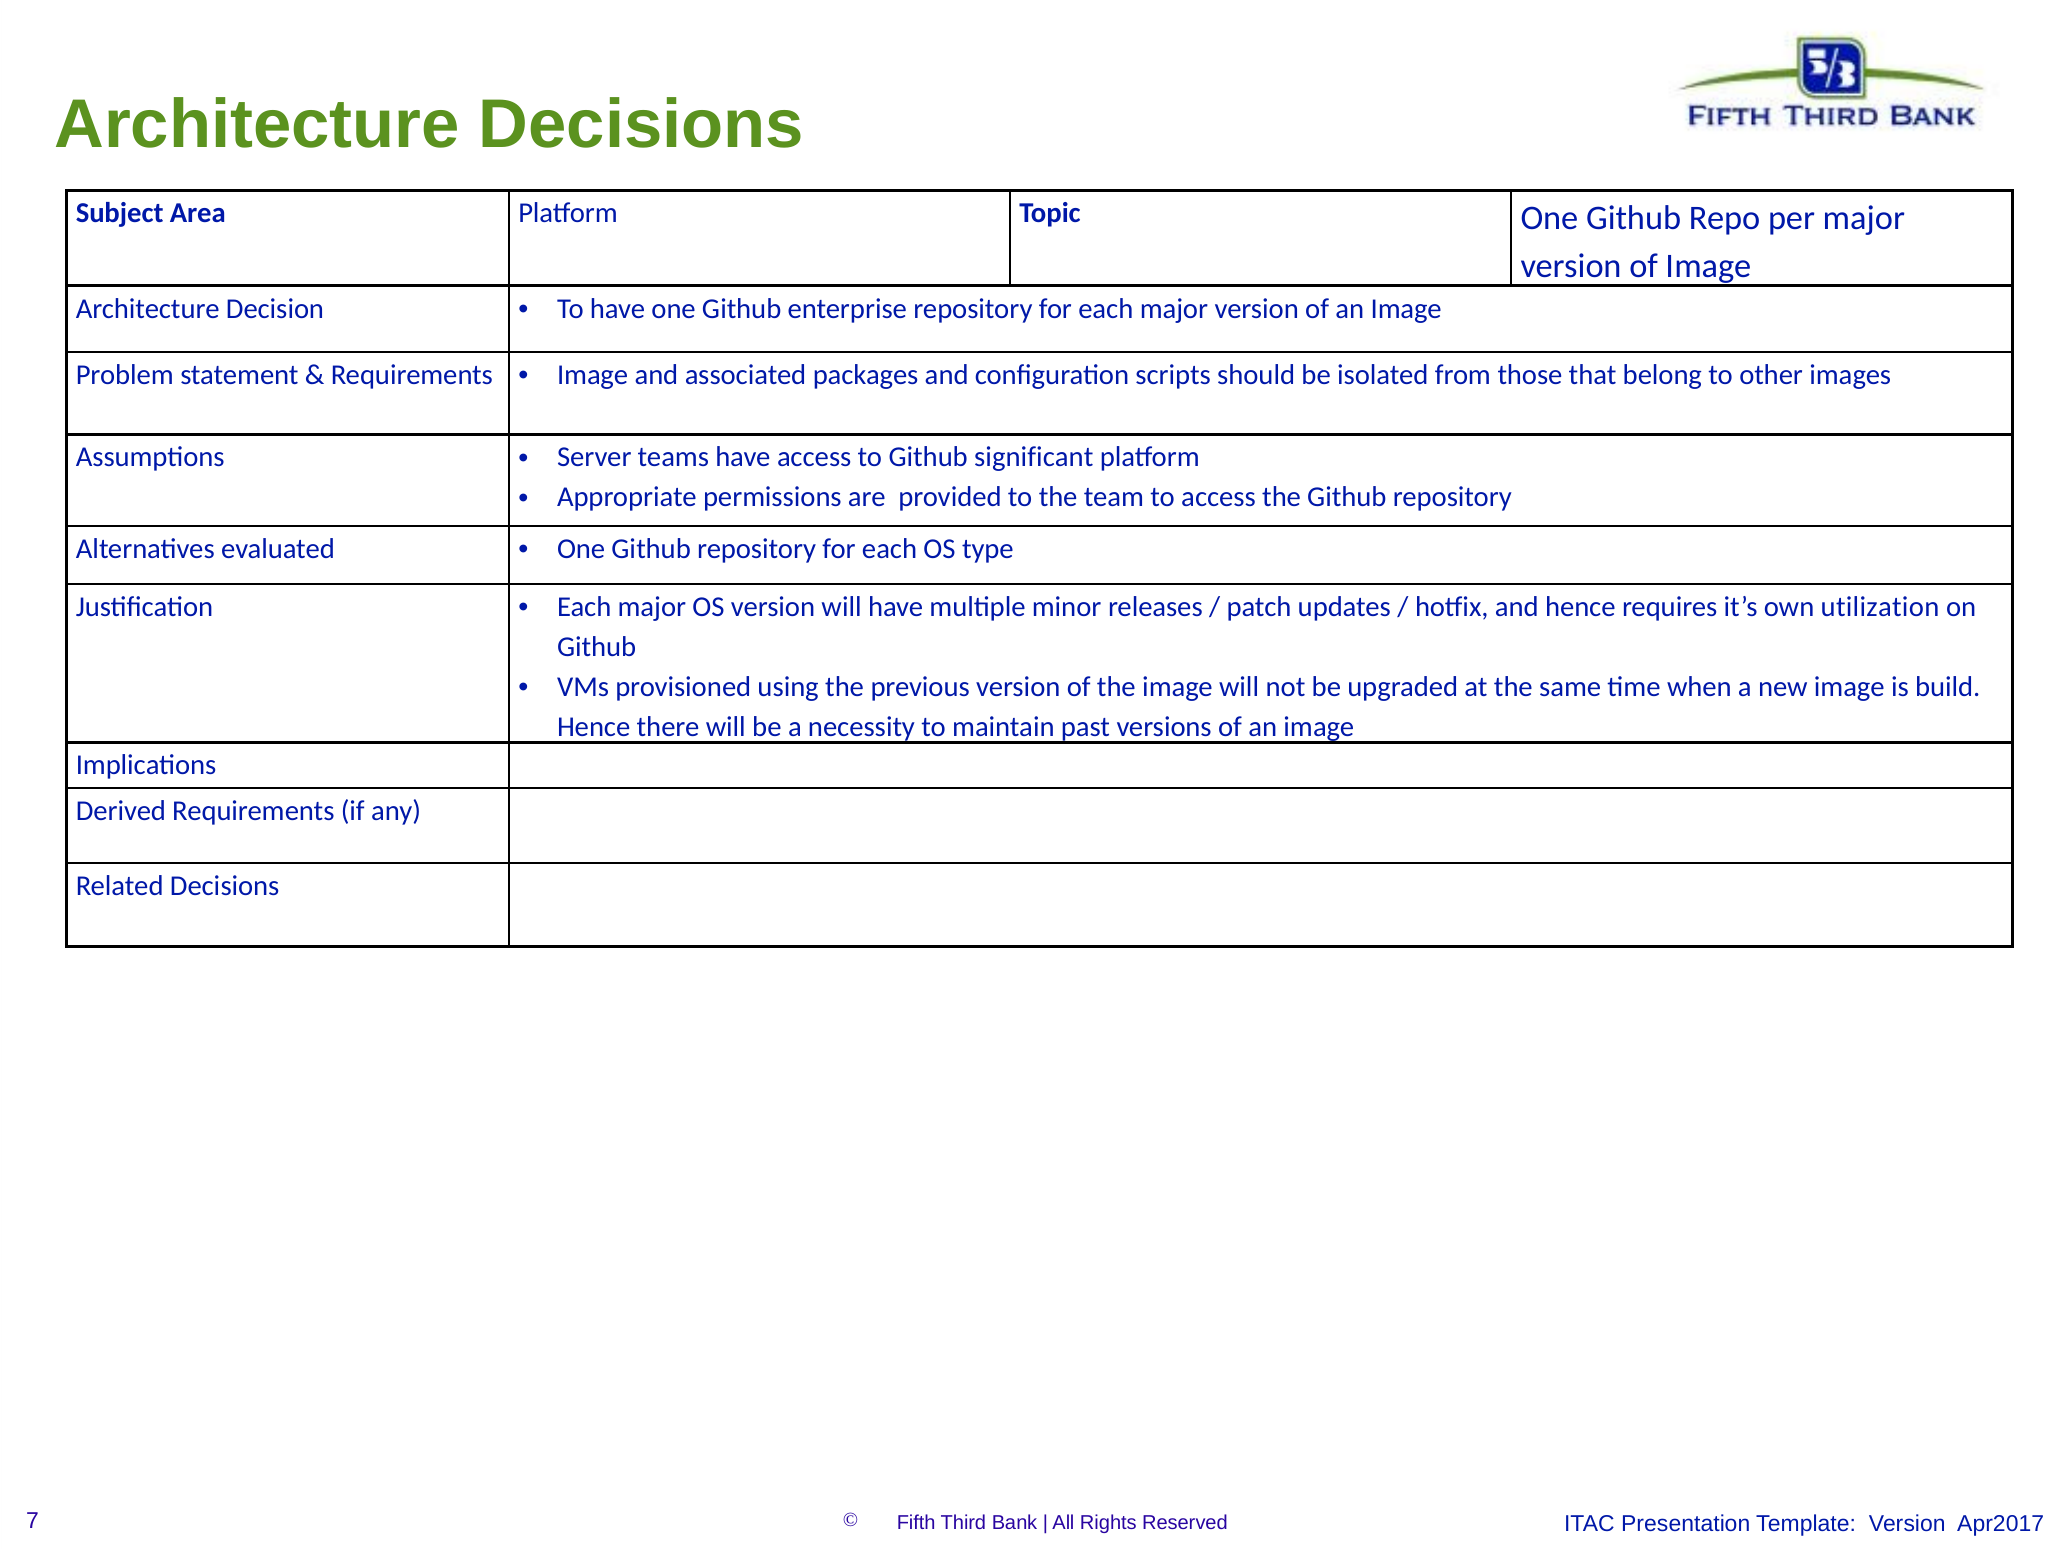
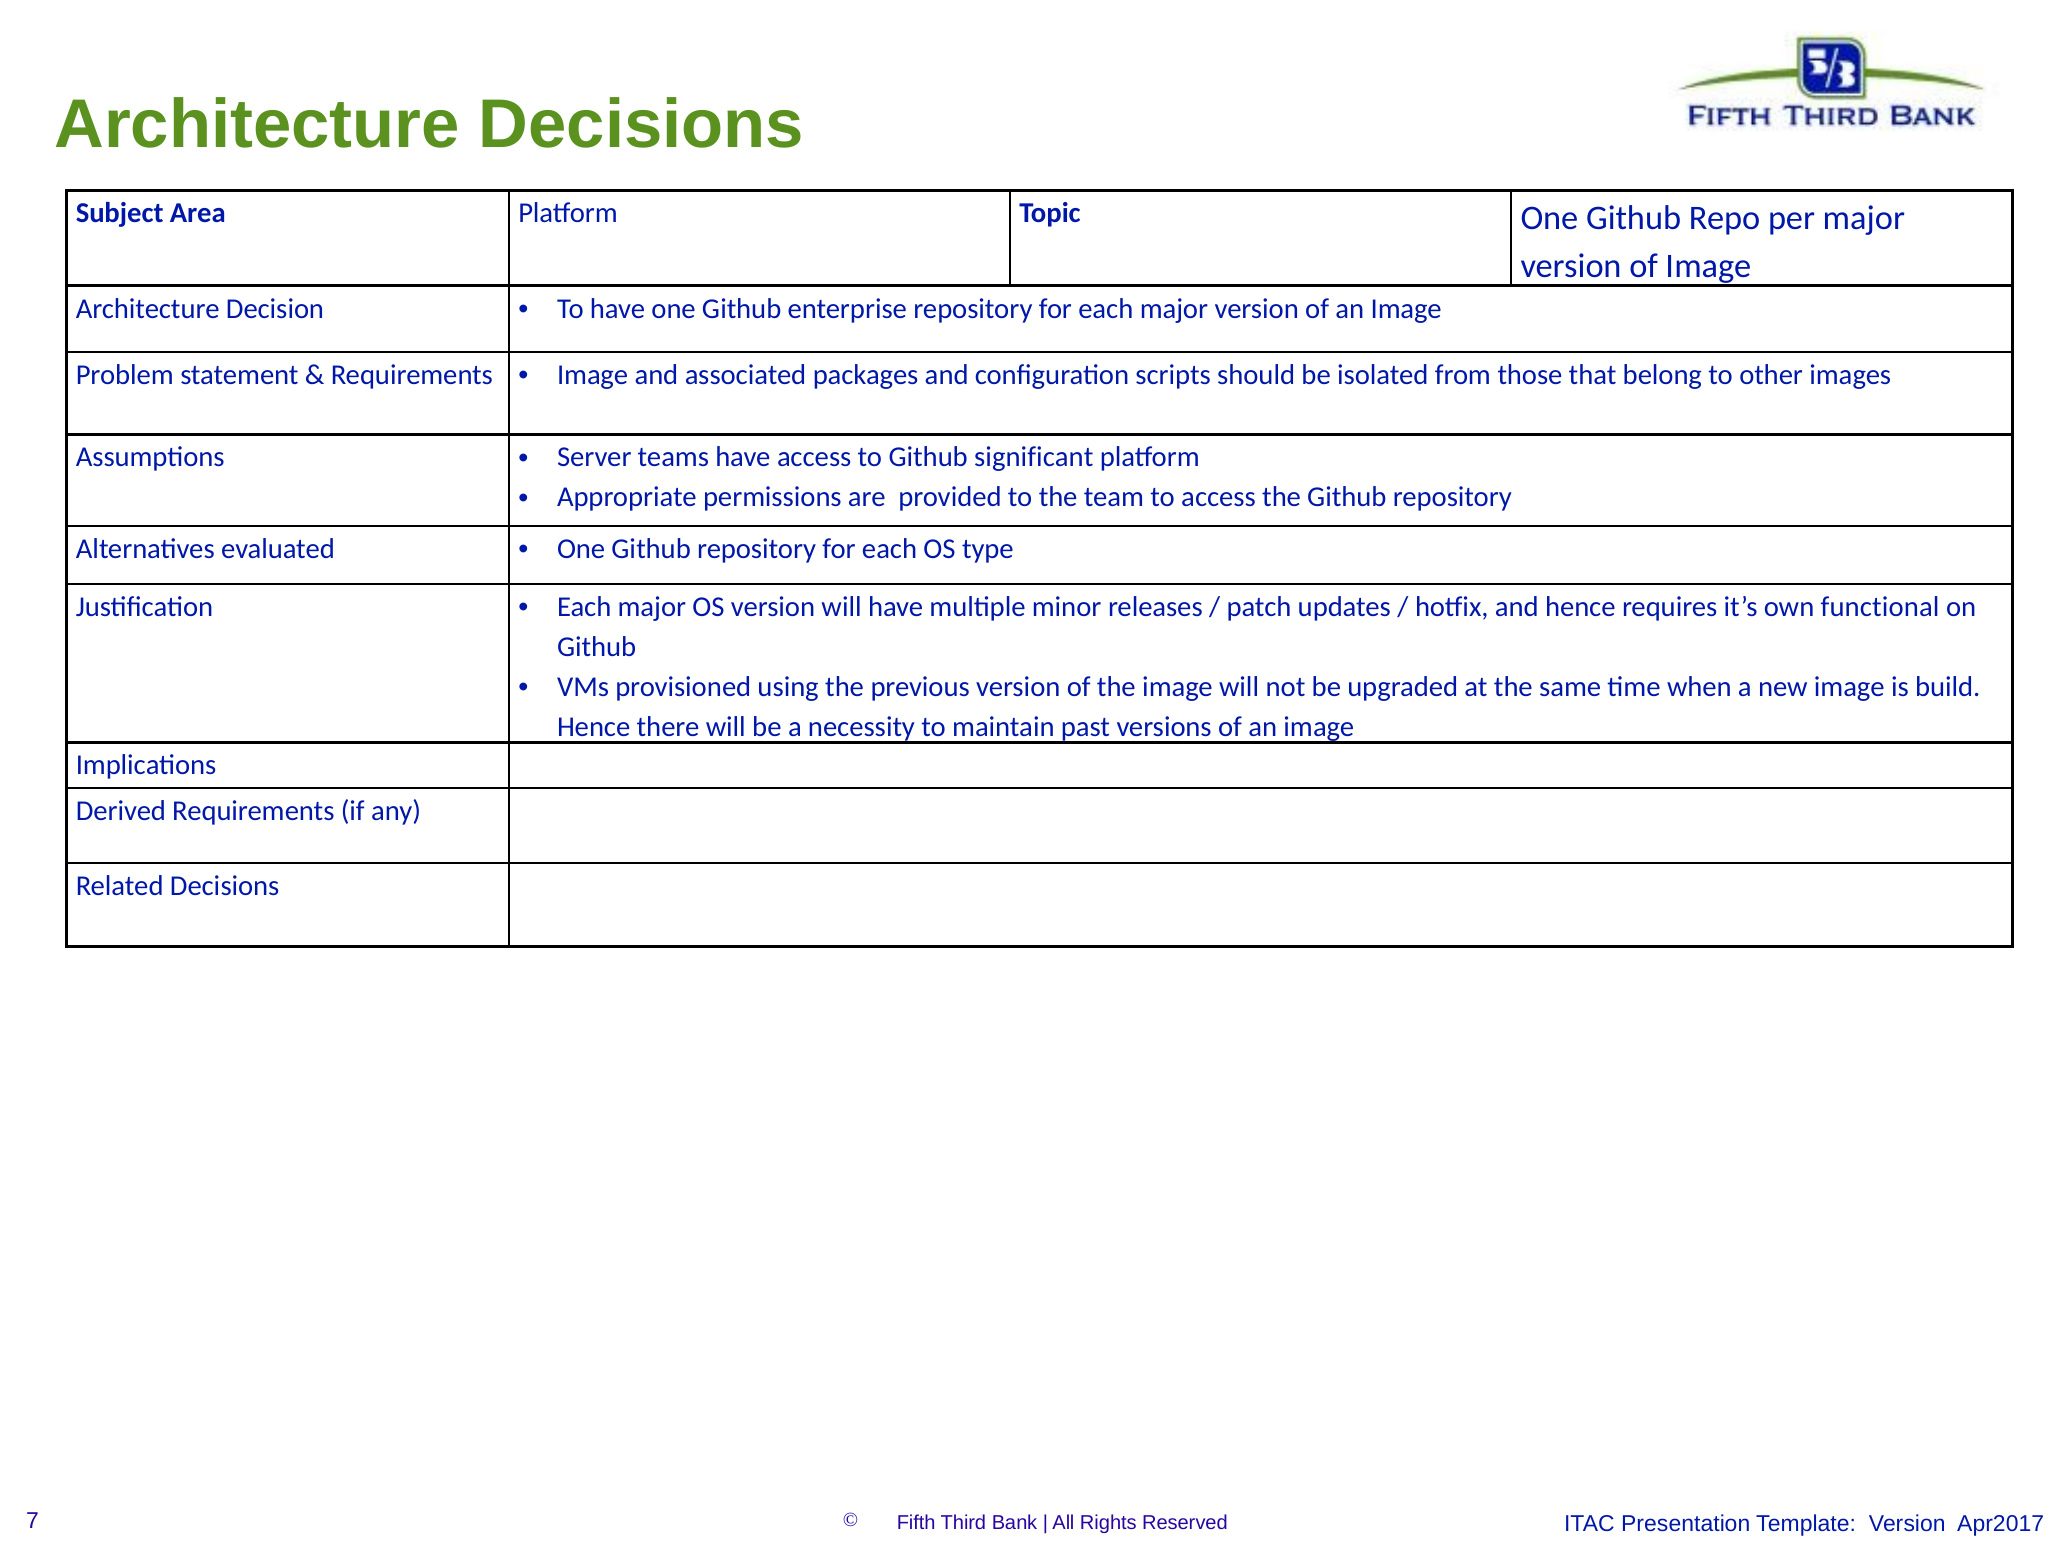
utilization: utilization -> functional (1880, 607)
